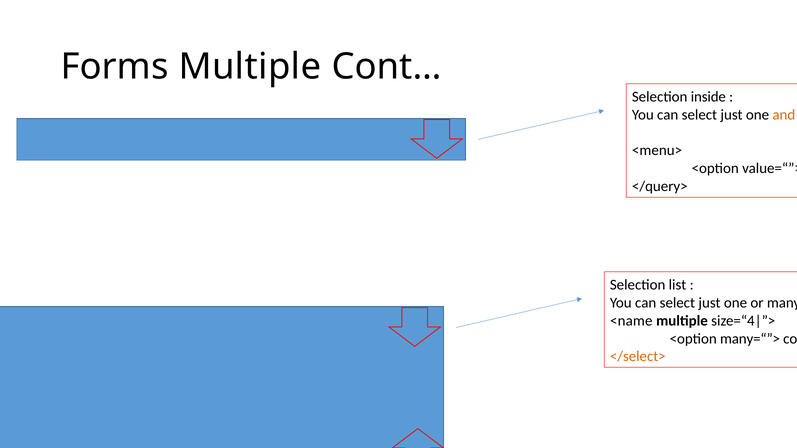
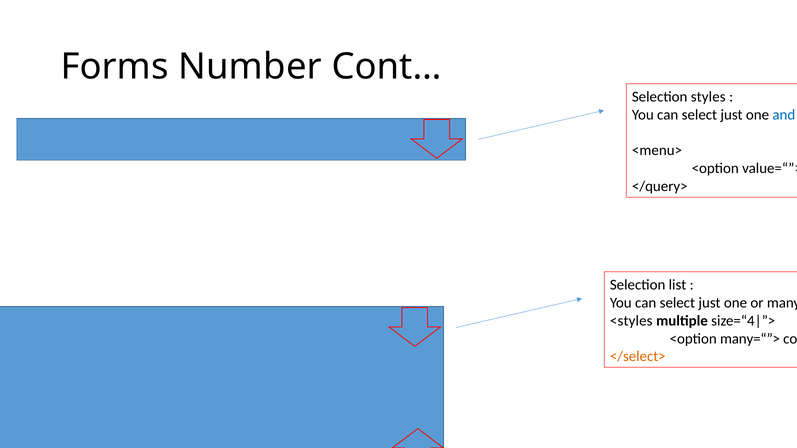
Forms Multiple: Multiple -> Number (250, 67)
inside: inside -> styles (708, 97)
and colour: orange -> blue (784, 115)
<name: <name -> <styles (631, 321)
